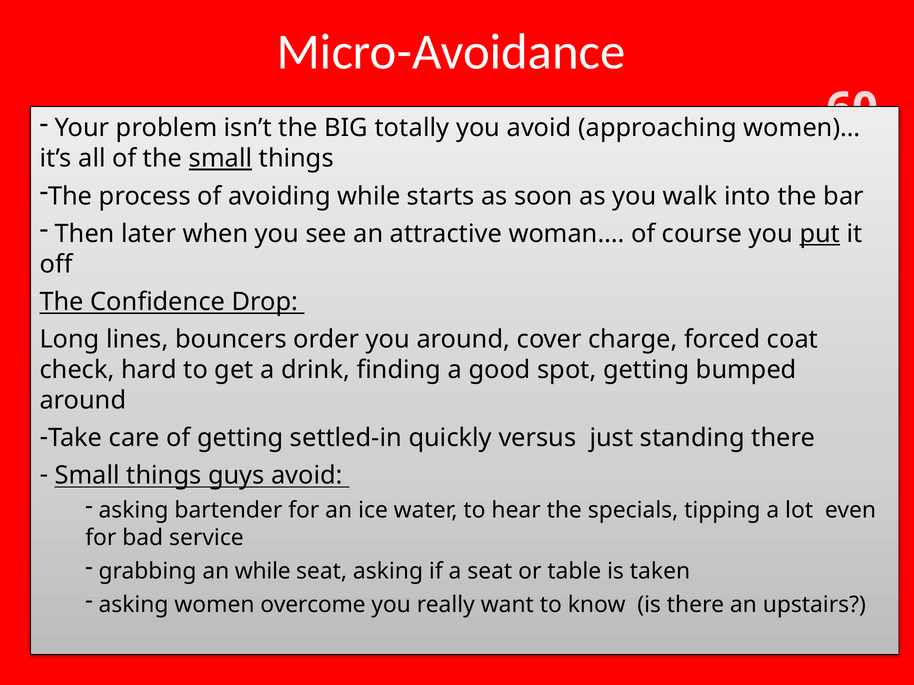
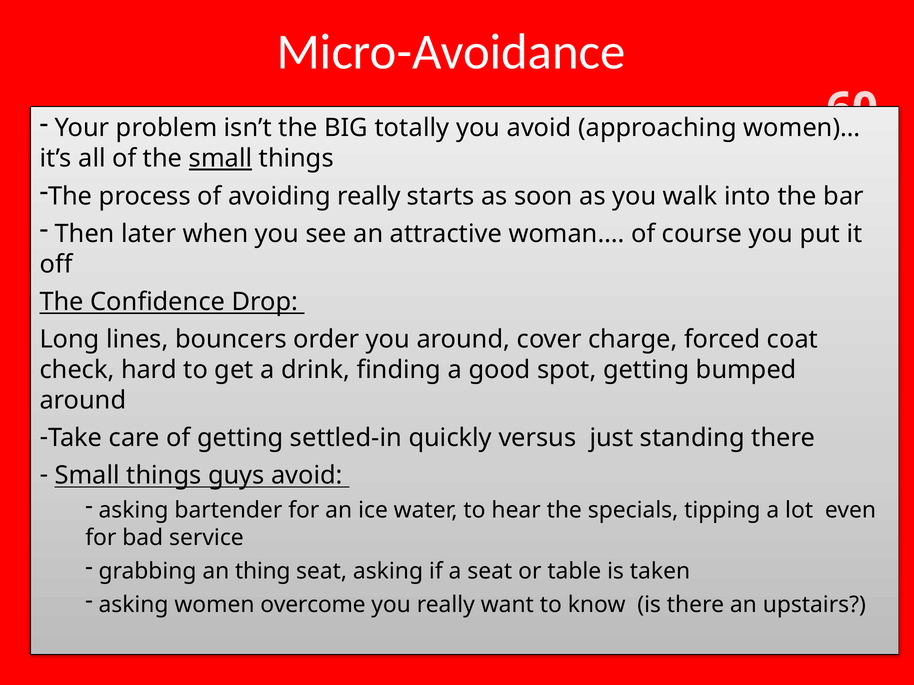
avoiding while: while -> really (369, 196)
put underline: present -> none (820, 234)
an while: while -> thing (263, 572)
